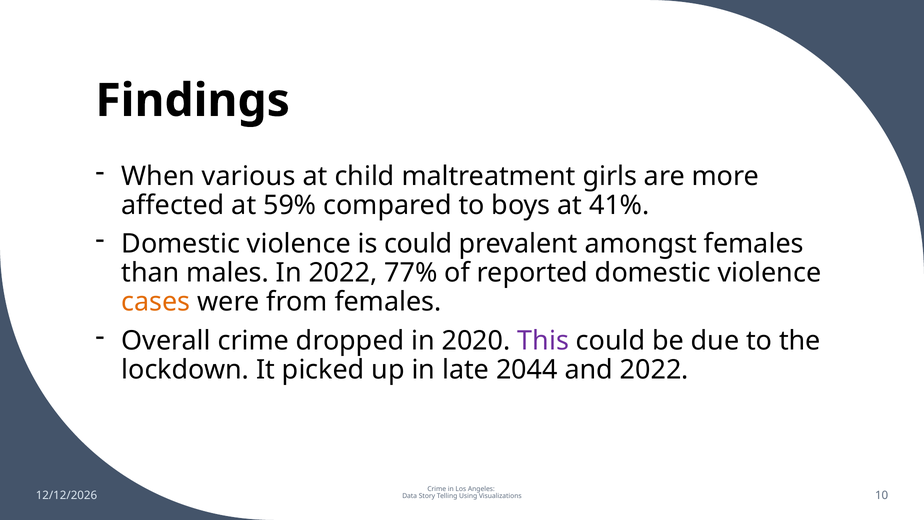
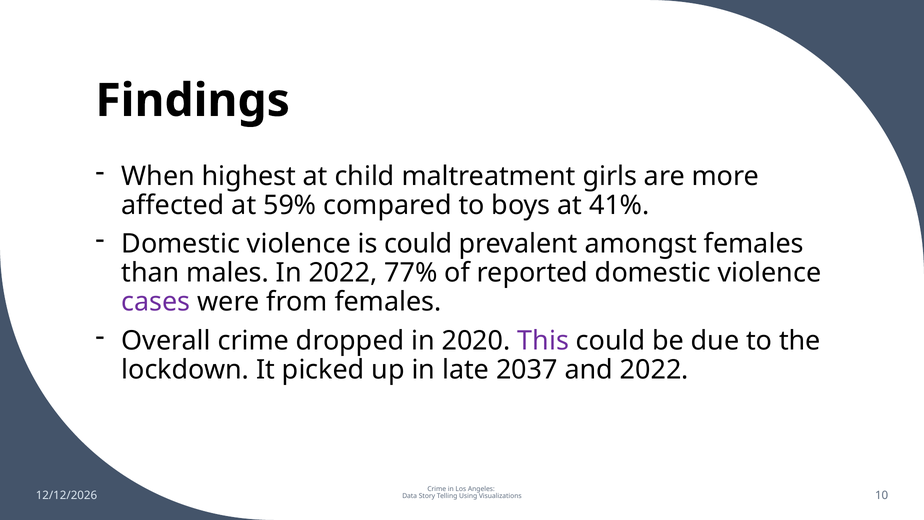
various: various -> highest (249, 176)
cases colour: orange -> purple (156, 302)
2044: 2044 -> 2037 (527, 370)
